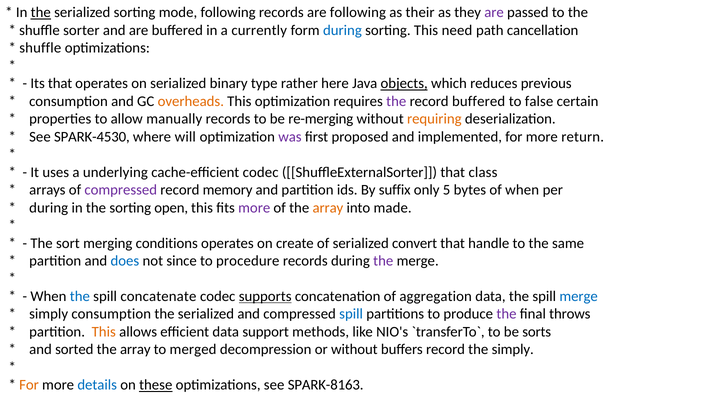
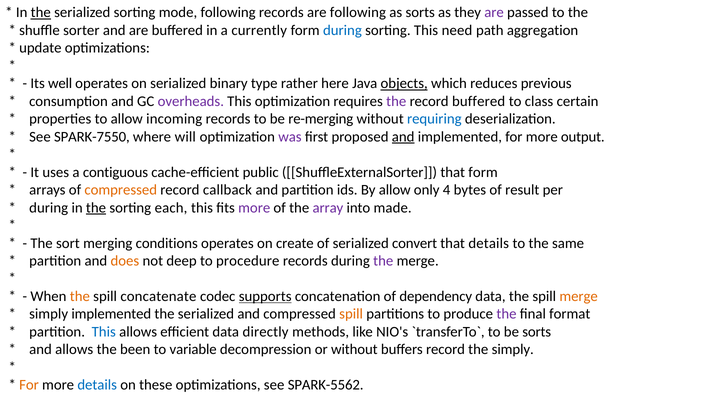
as their: their -> sorts (420, 12)
cancellation: cancellation -> aggregation (543, 30)
shuffle: shuffle -> update (40, 48)
Its that: that -> well (60, 83)
overheads colour: orange -> purple (191, 101)
false: false -> class (539, 101)
manually: manually -> incoming (174, 119)
requiring colour: orange -> blue (434, 119)
SPARK-4530: SPARK-4530 -> SPARK-7550 (92, 137)
and underline: none -> present (403, 137)
return: return -> output (583, 137)
underlying: underlying -> contiguous (115, 172)
cache-efficient codec: codec -> public (261, 172)
that class: class -> form (483, 172)
compressed colour: purple -> orange (121, 190)
memory: memory -> callback (227, 190)
By suffix: suffix -> allow (395, 190)
5: 5 -> 4 (447, 190)
of when: when -> result (522, 190)
the underline: none -> present (96, 208)
open: open -> each (171, 208)
array colour: orange -> purple (328, 208)
that handle: handle -> details (489, 243)
does colour: blue -> orange (125, 261)
since: since -> deep (182, 261)
the colour: blue -> orange (80, 296)
aggregation: aggregation -> dependency (436, 296)
merge colour: blue -> orange (579, 296)
simply consumption: consumption -> implemented (111, 314)
spill colour: blue -> orange (351, 314)
throws: throws -> format (570, 314)
This colour: orange -> blue (104, 332)
support: support -> directly (266, 332)
and sorted: sorted -> allows (74, 349)
array: array -> been (135, 349)
merged: merged -> variable (193, 349)
these underline: present -> none (156, 385)
SPARK-8163: SPARK-8163 -> SPARK-5562 (326, 385)
